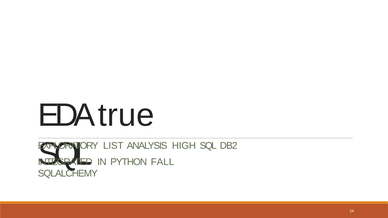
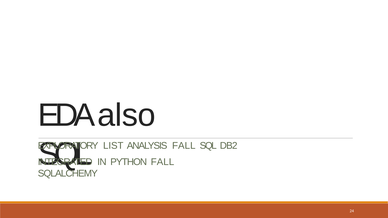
true: true -> also (126, 115)
ANALYSIS HIGH: HIGH -> FALL (184, 146)
